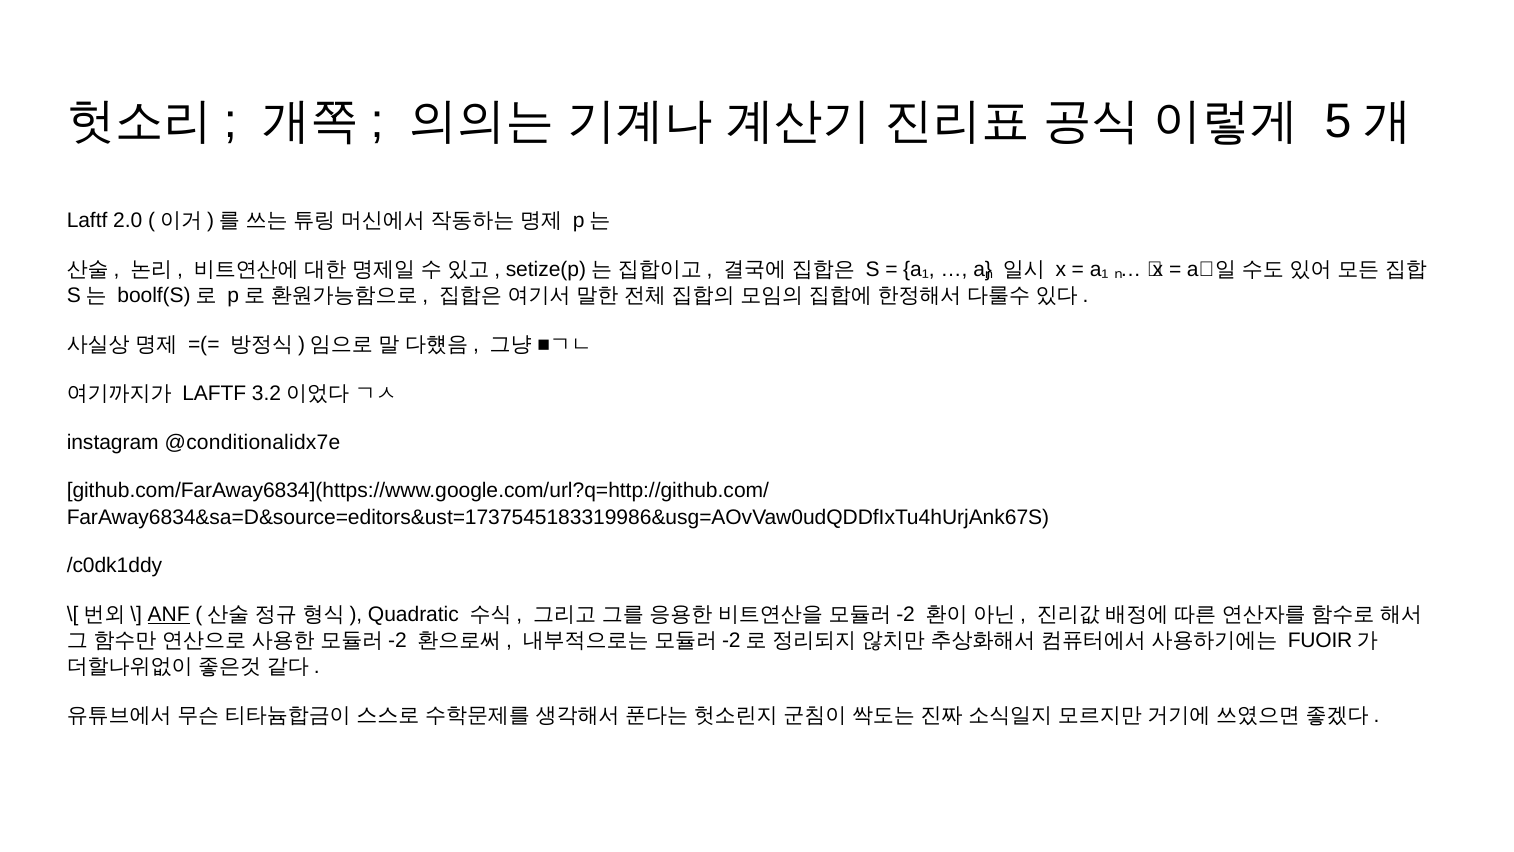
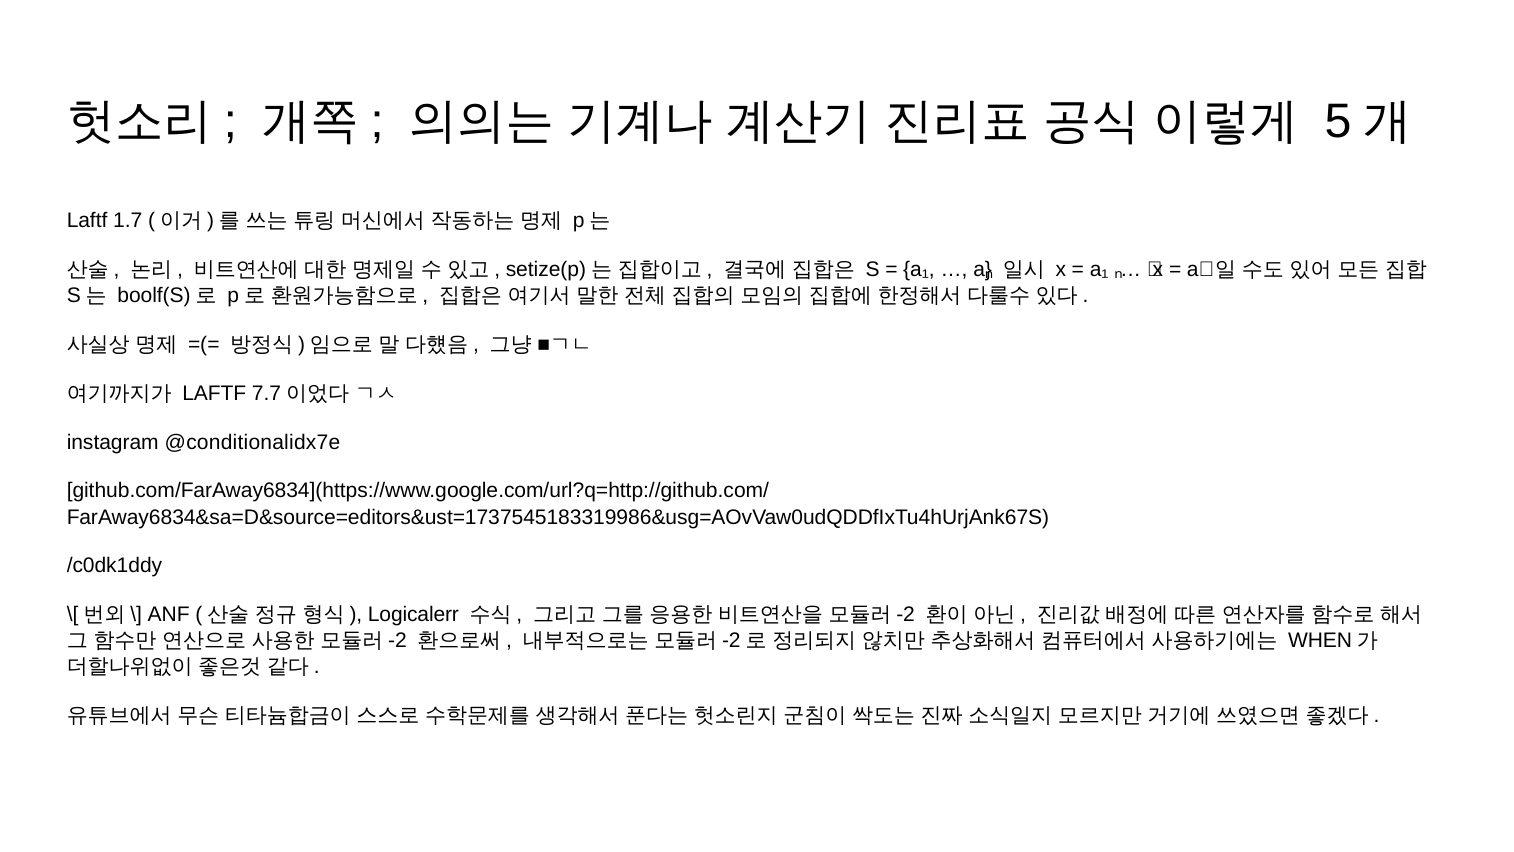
2.0: 2.0 -> 1.7 (128, 221)
3.2: 3.2 -> 7.7 (266, 393)
ANF underline: present -> none (169, 614)
Quadratic: Quadratic -> Logicalerr (413, 614)
FUOIR: FUOIR -> WHEN (1320, 641)
